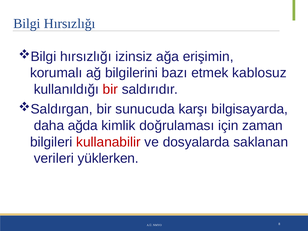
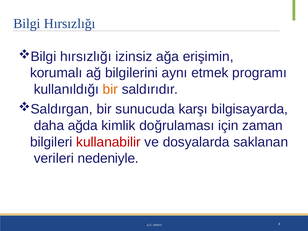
bazı: bazı -> aynı (175, 73)
kablosuz: kablosuz -> programı (260, 73)
bir colour: red -> orange (110, 89)
yüklerken: yüklerken -> nedeniyle (108, 158)
